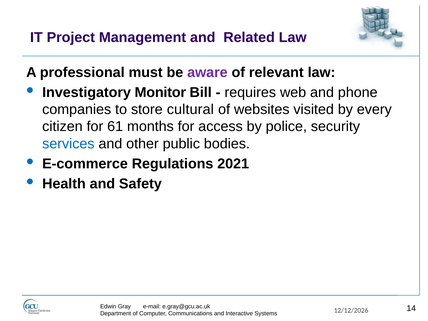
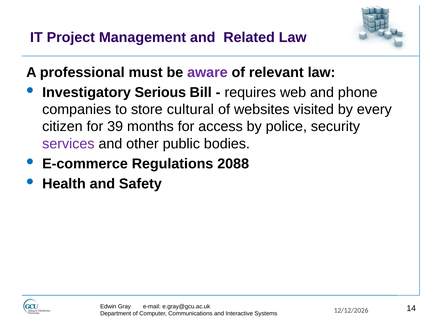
Monitor: Monitor -> Serious (160, 92)
61: 61 -> 39 (115, 127)
services colour: blue -> purple (68, 144)
2021: 2021 -> 2088 (233, 164)
